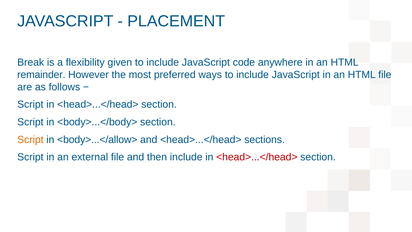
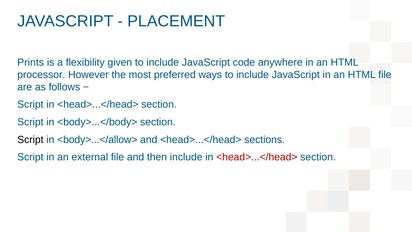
Break: Break -> Prints (31, 62)
remainder: remainder -> processor (41, 75)
Script colour: orange -> black (30, 140)
